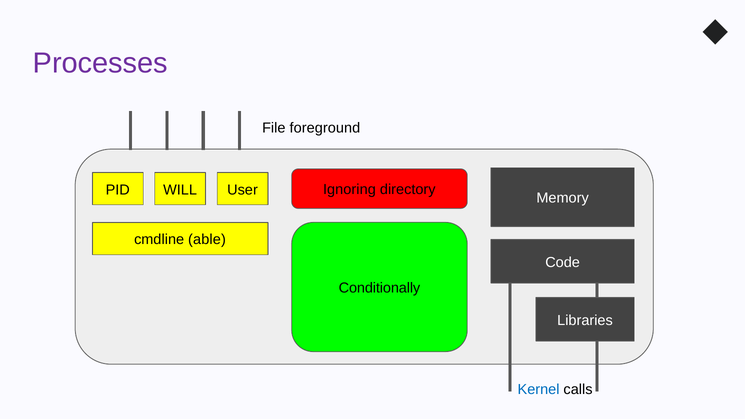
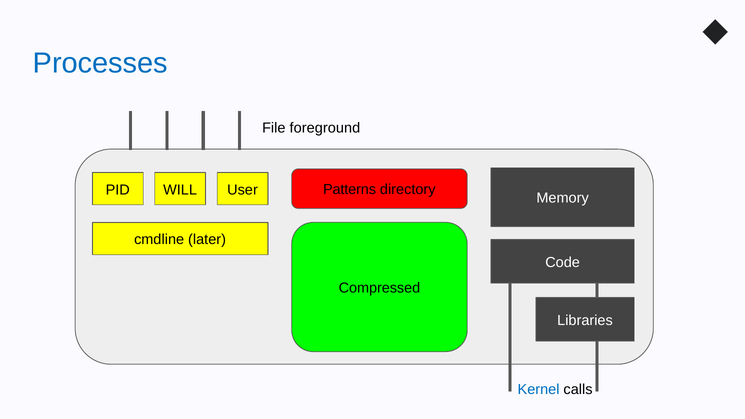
Processes colour: purple -> blue (100, 63)
Ignoring: Ignoring -> Patterns (350, 190)
able: able -> later (207, 240)
Conditionally: Conditionally -> Compressed (379, 288)
